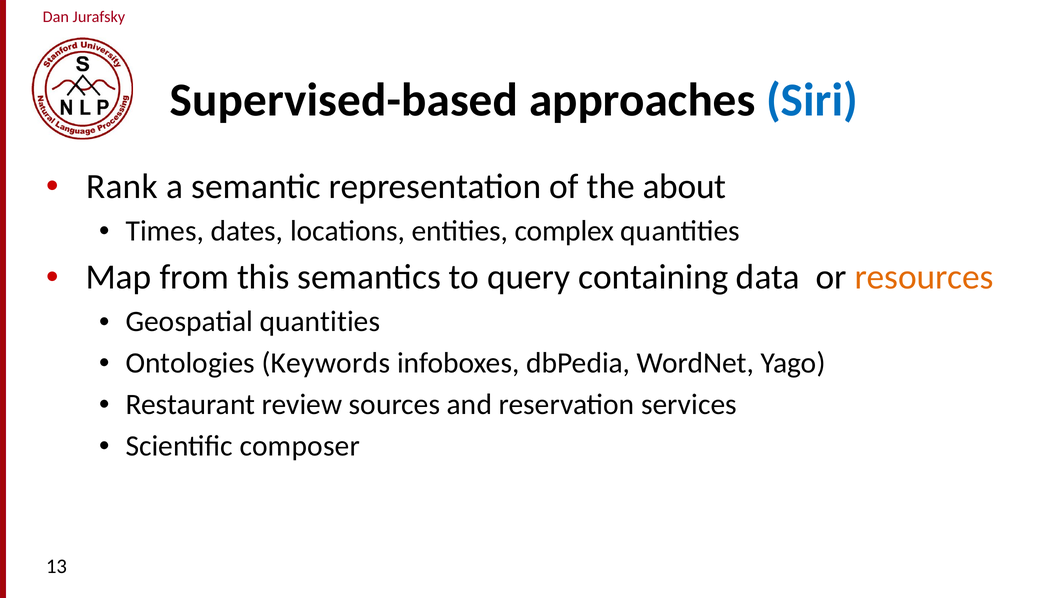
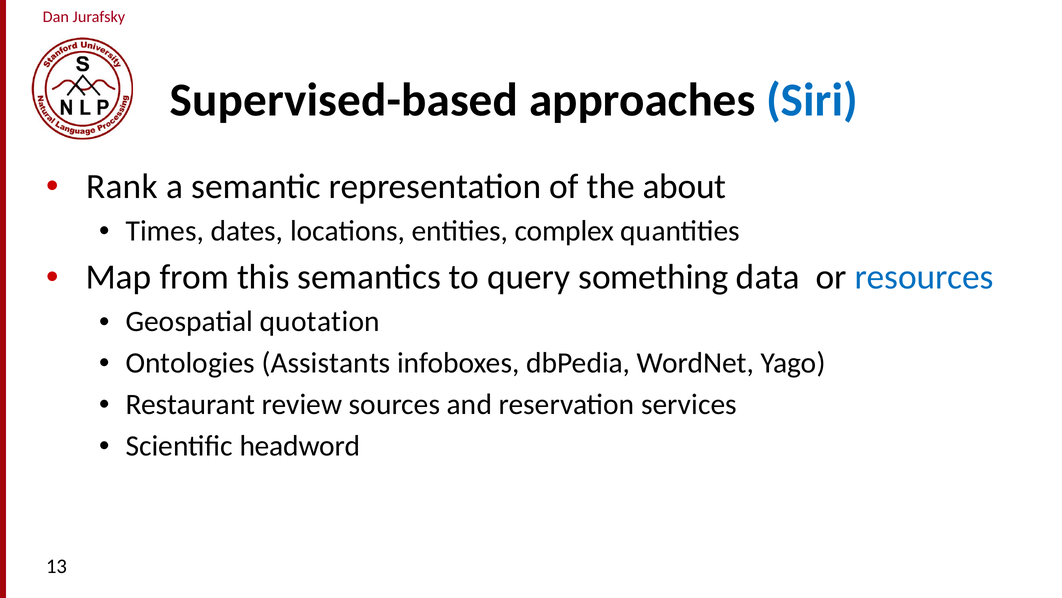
containing: containing -> something (653, 277)
resources colour: orange -> blue (924, 277)
Geospatial quantities: quantities -> quotation (320, 321)
Keywords: Keywords -> Assistants (326, 363)
composer: composer -> headword (300, 445)
